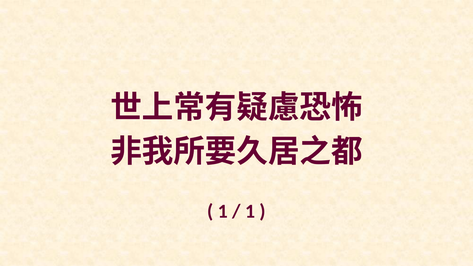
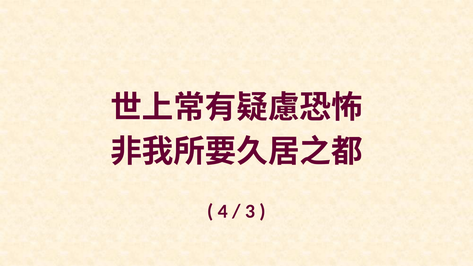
1: 1 -> 4 (223, 211)
1: 1 -> 3 (250, 211)
